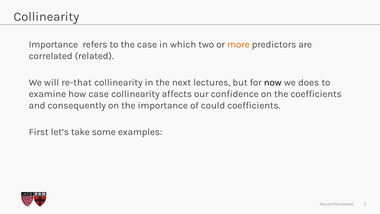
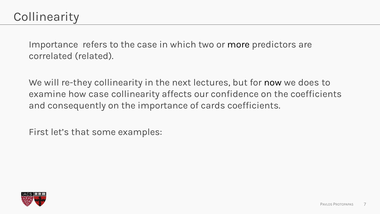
more colour: orange -> black (238, 44)
re-that: re-that -> re-they (77, 82)
could: could -> cards (213, 105)
take: take -> that (80, 132)
